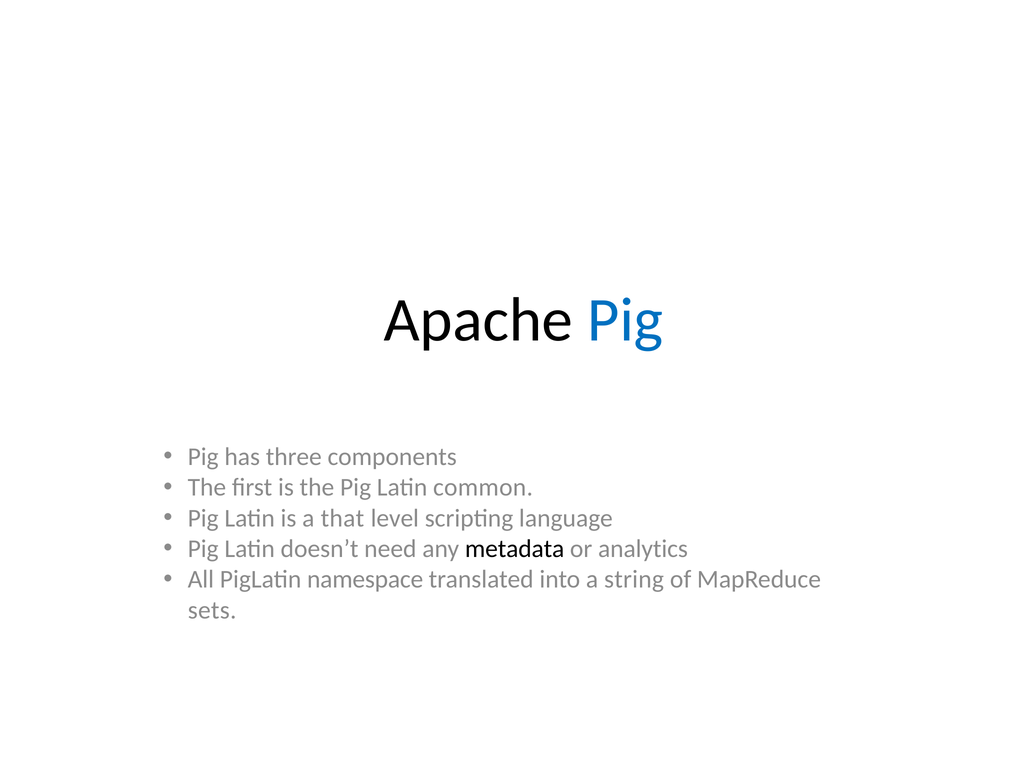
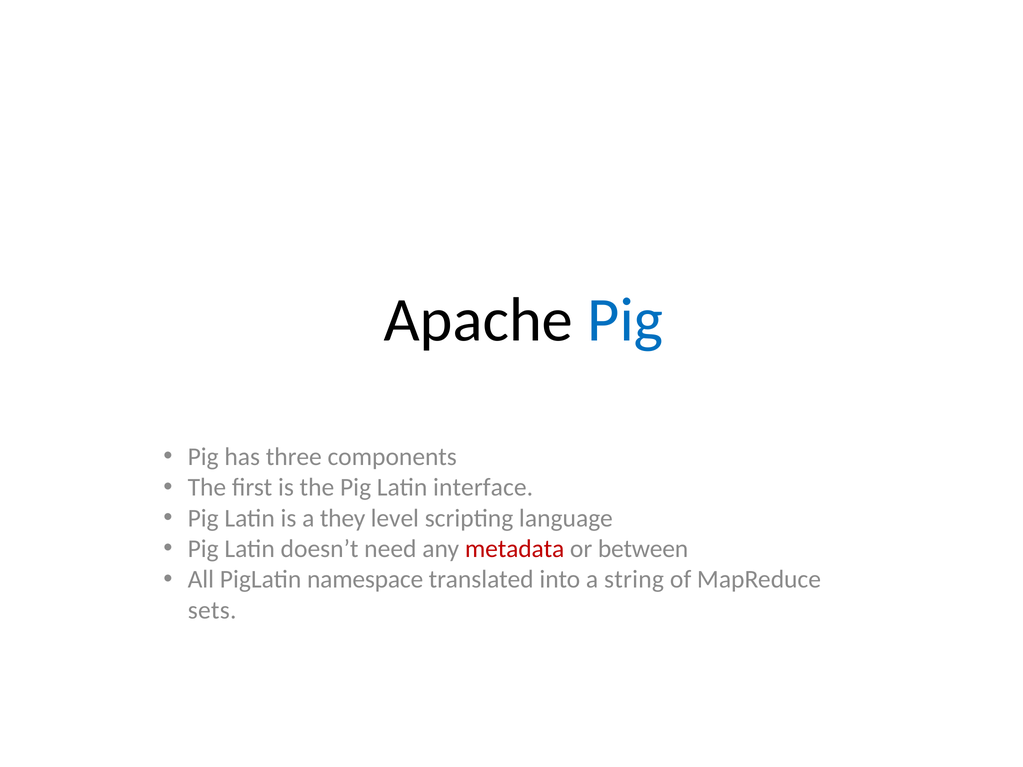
common: common -> interface (483, 488)
that: that -> they (343, 518)
metadata colour: black -> red (515, 549)
analytics: analytics -> between (643, 549)
